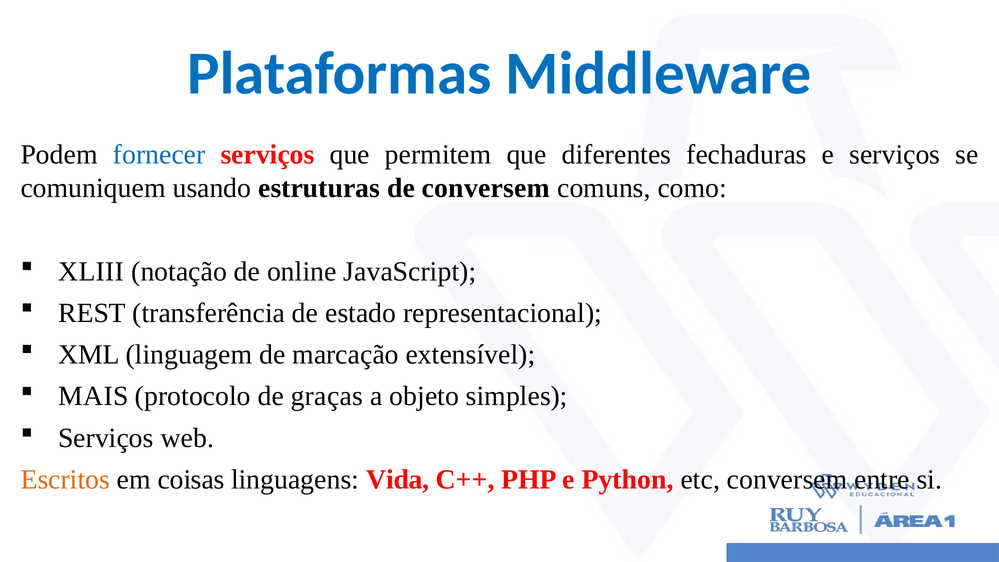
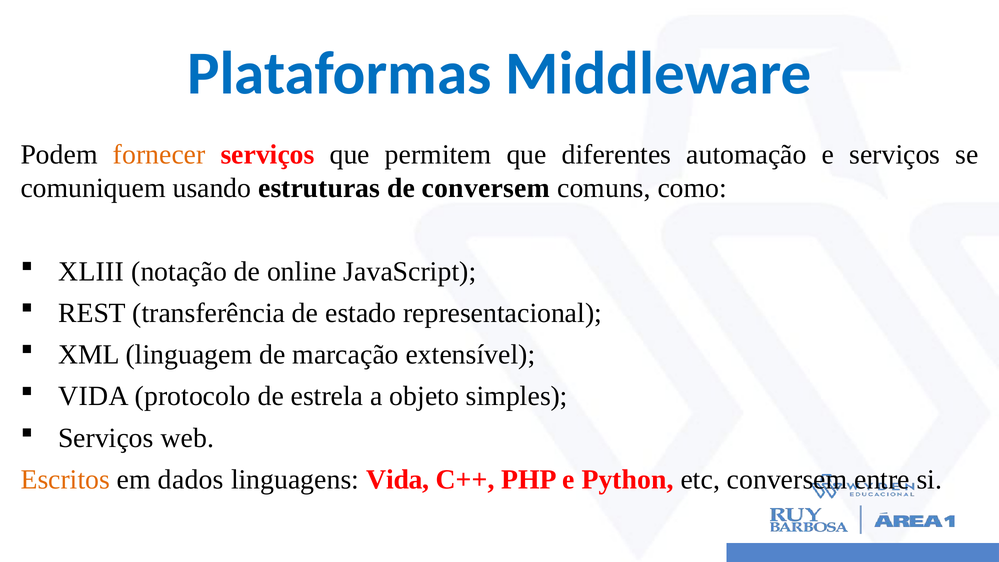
fornecer colour: blue -> orange (159, 155)
fechaduras: fechaduras -> automação (747, 155)
MAIS: MAIS -> VIDA (93, 396)
graças: graças -> estrela (327, 396)
coisas: coisas -> dados (191, 480)
